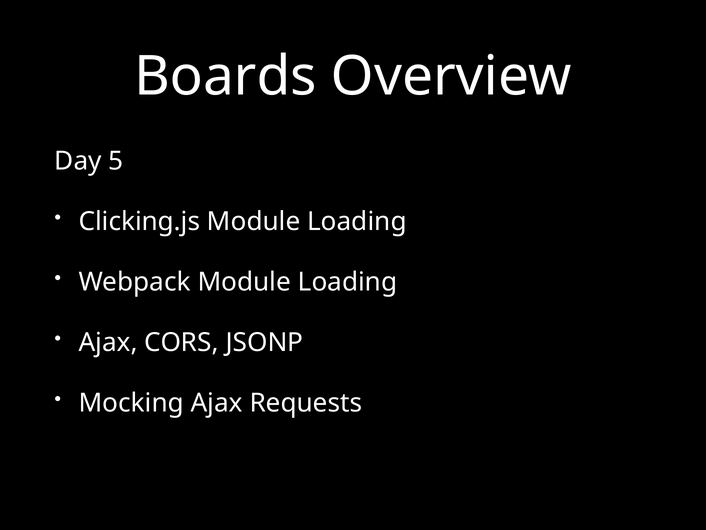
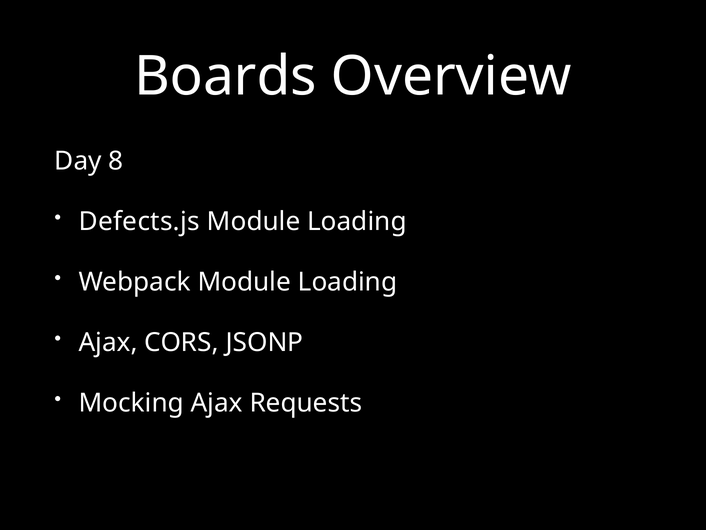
5: 5 -> 8 (116, 161)
Clicking.js: Clicking.js -> Defects.js (139, 221)
